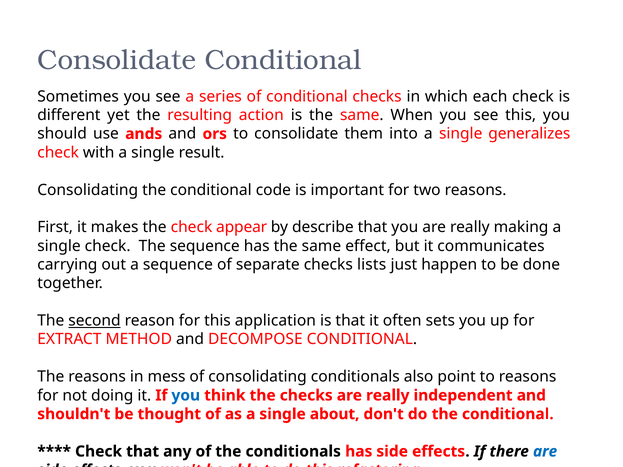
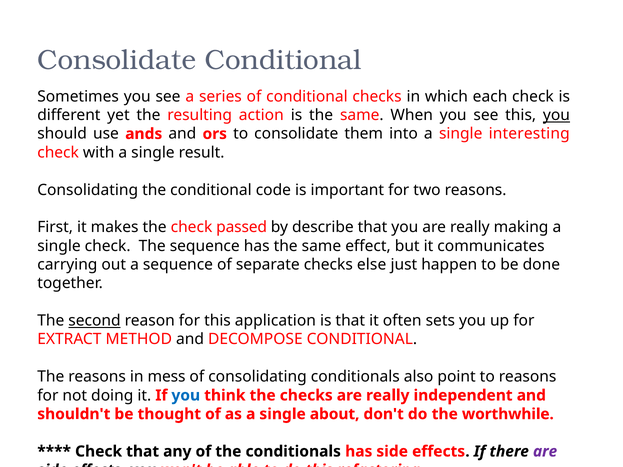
you underline: none -> present (556, 115)
generalizes: generalizes -> interesting (529, 134)
appear: appear -> passed (242, 227)
lists: lists -> else (372, 265)
do the conditional: conditional -> worthwhile (508, 414)
are colour: blue -> purple (545, 452)
